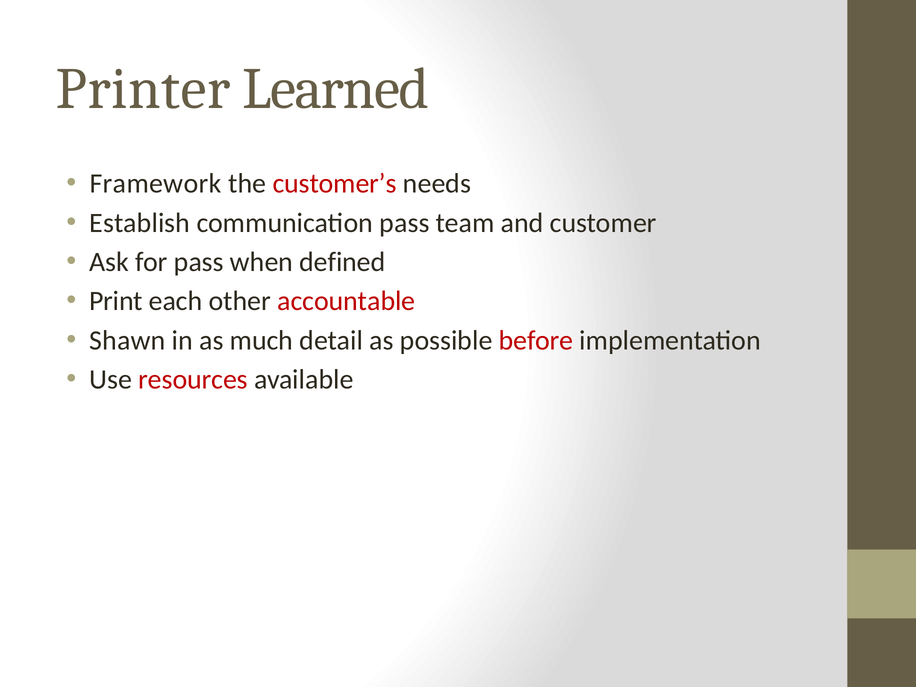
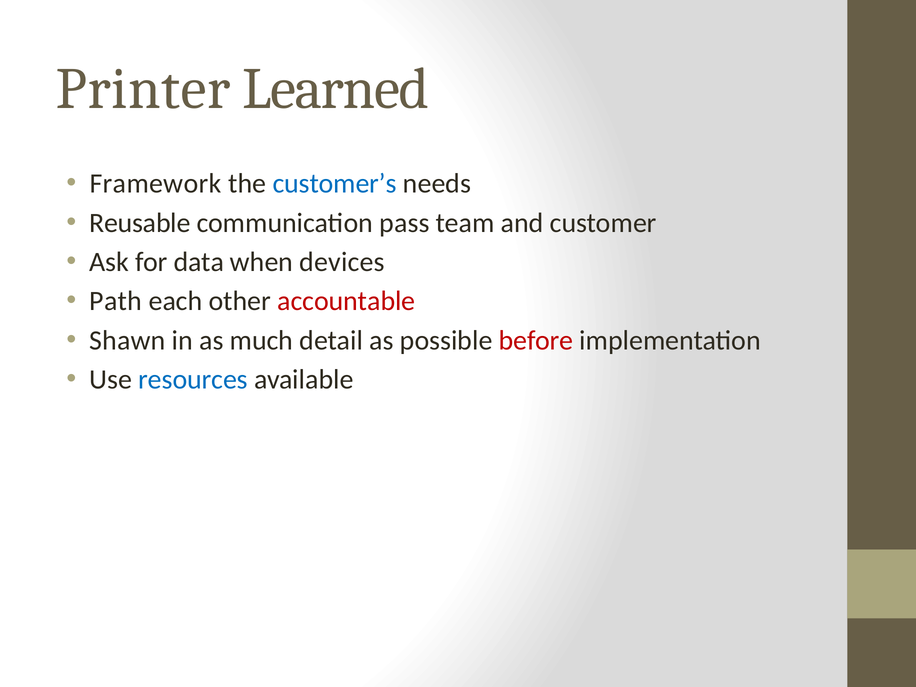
customer’s colour: red -> blue (335, 184)
Establish: Establish -> Reusable (140, 223)
for pass: pass -> data (199, 262)
defined: defined -> devices (342, 262)
Print: Print -> Path (116, 301)
resources colour: red -> blue (193, 379)
